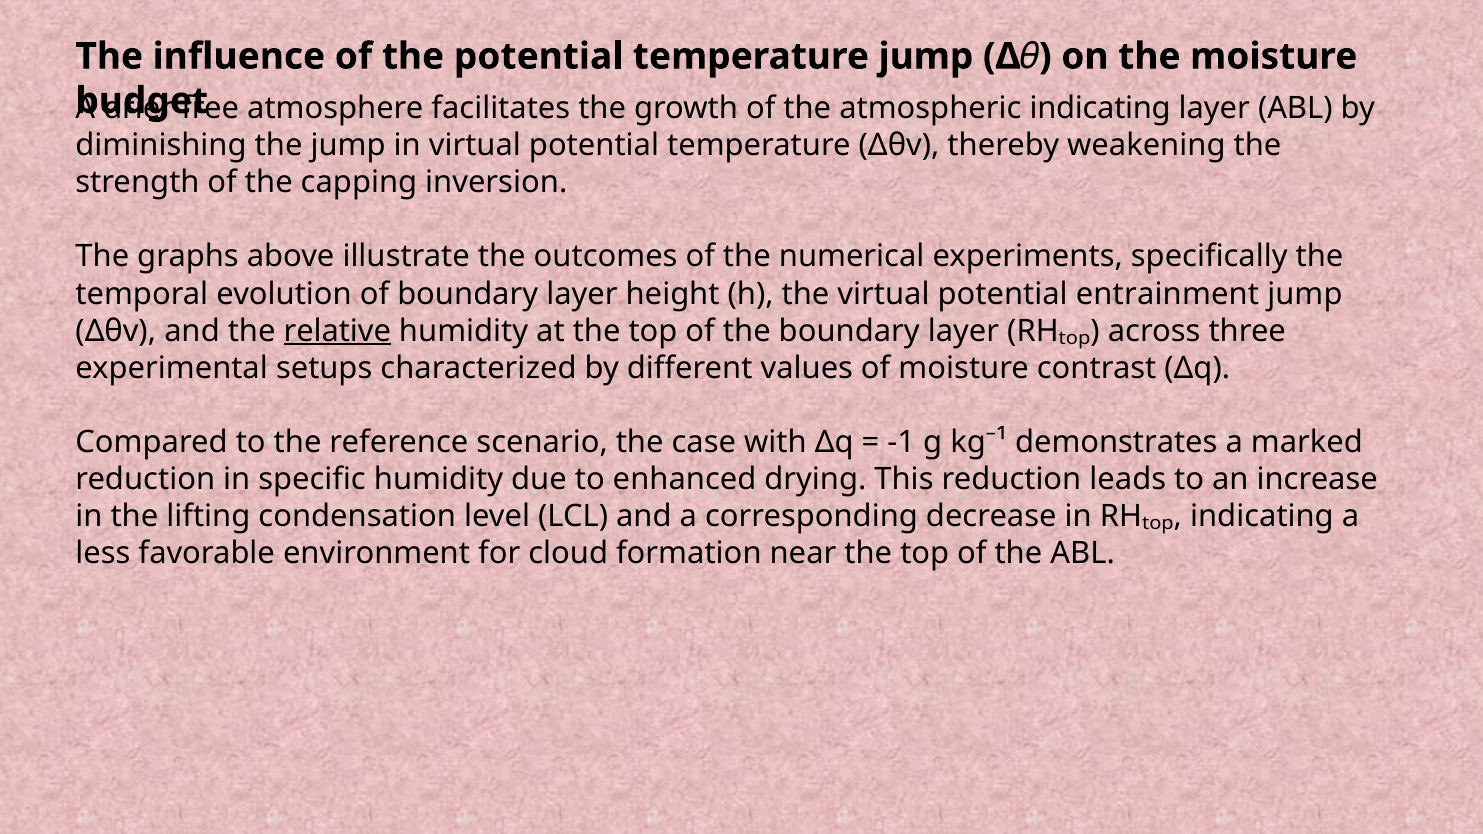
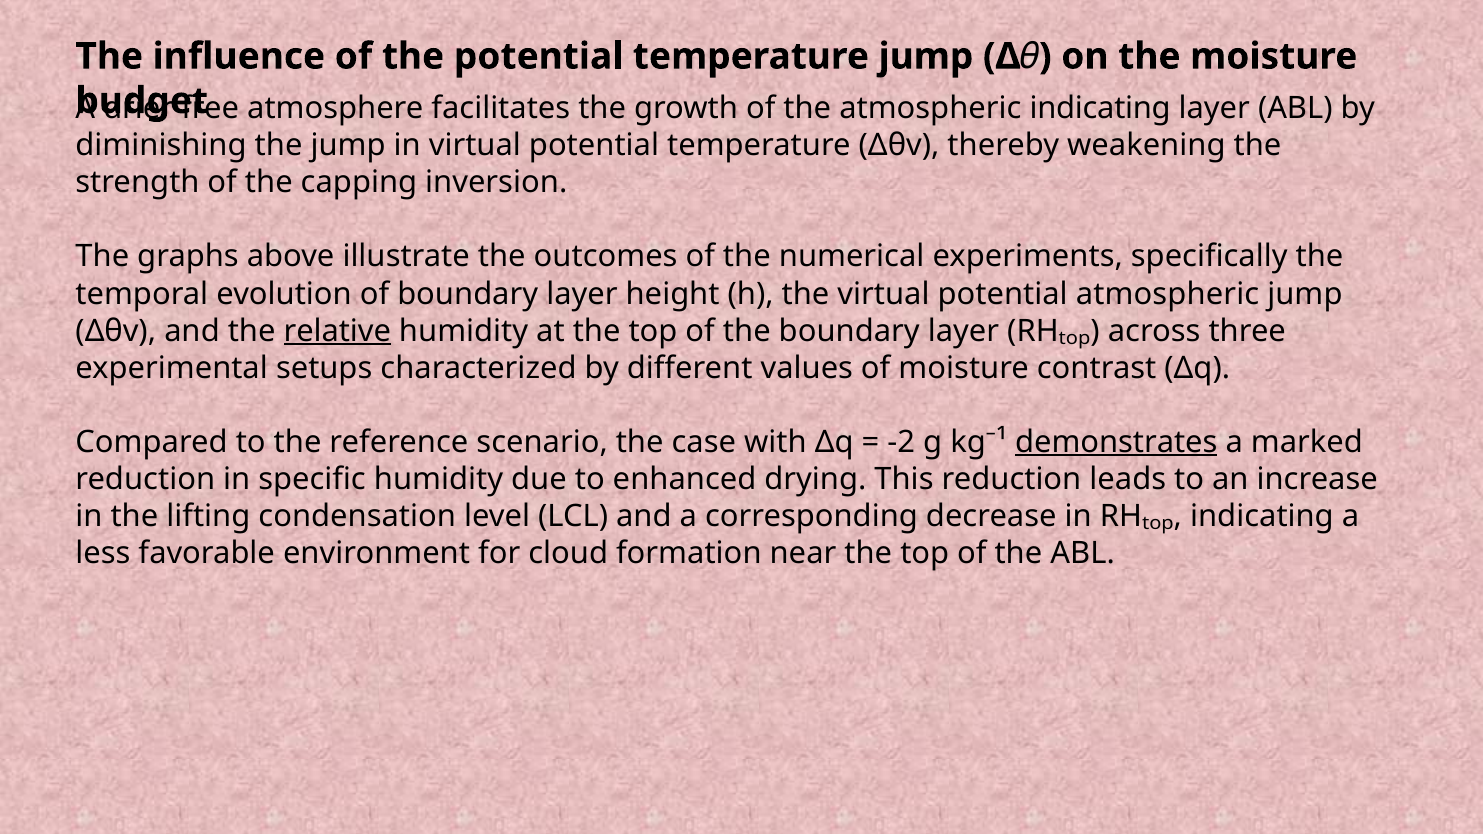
potential entrainment: entrainment -> atmospheric (1168, 294)
-1: -1 -> -2 (901, 442)
demonstrates underline: none -> present (1116, 442)
